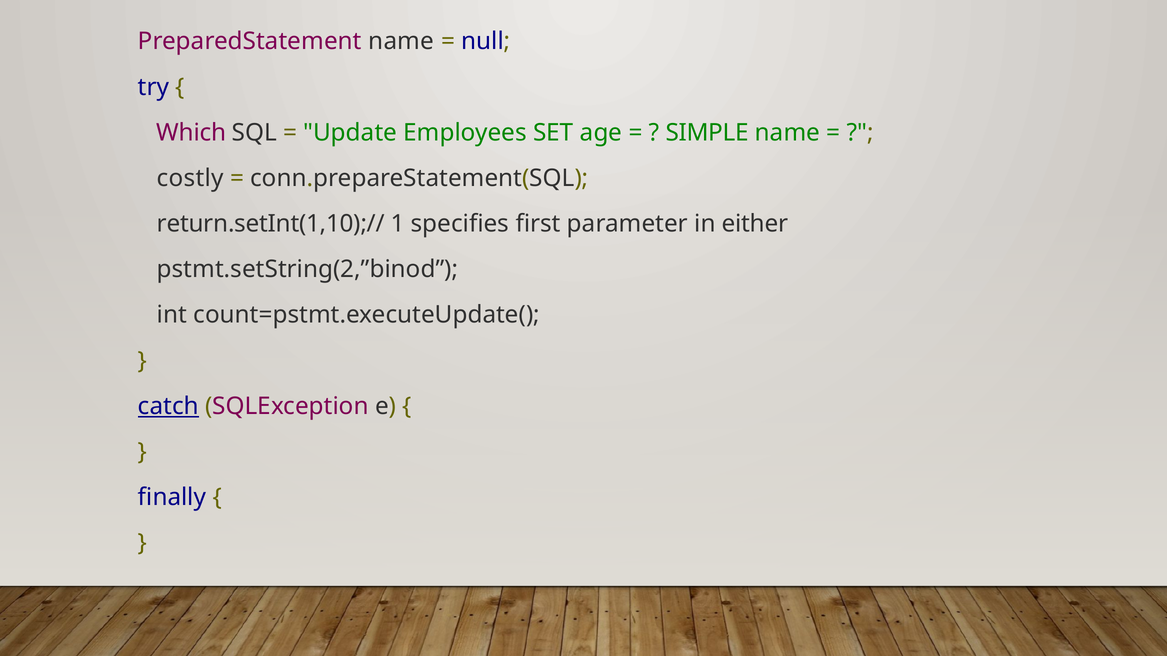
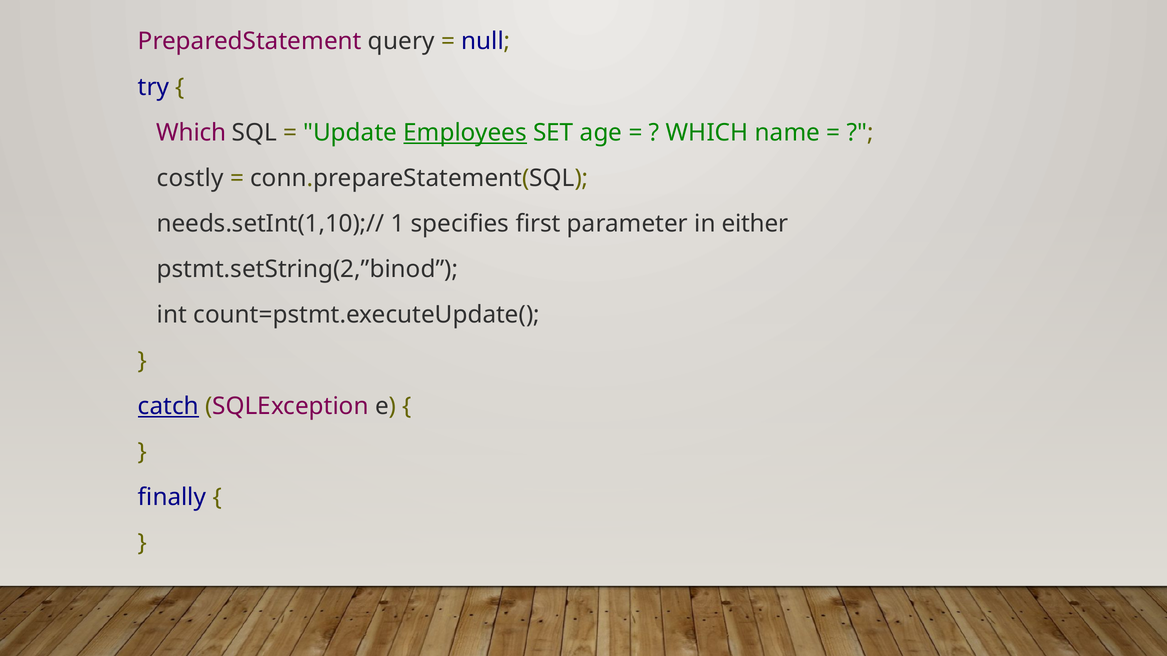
PreparedStatement name: name -> query (401, 41)
Employees underline: none -> present (465, 133)
SIMPLE: SIMPLE -> WHICH (707, 133)
return.setInt(1,10);//: return.setInt(1,10);// -> needs.setInt(1,10);// (271, 224)
